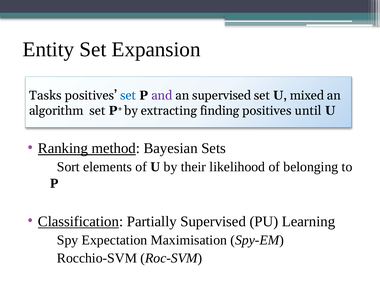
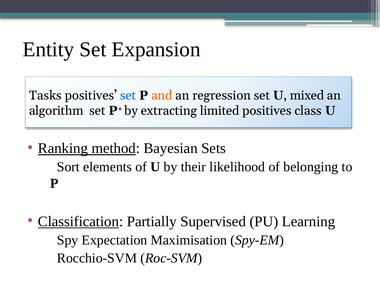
and colour: purple -> orange (162, 95)
an supervised: supervised -> regression (222, 95)
finding: finding -> limited (220, 111)
until: until -> class (308, 111)
